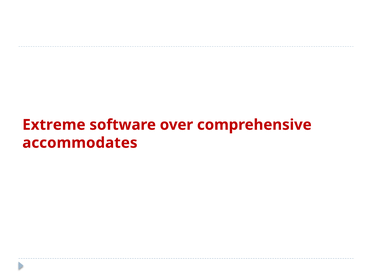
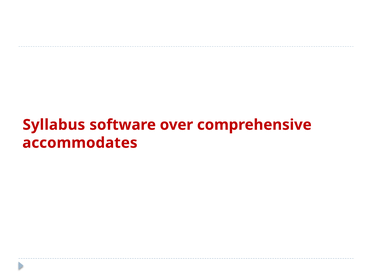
Extreme: Extreme -> Syllabus (54, 125)
